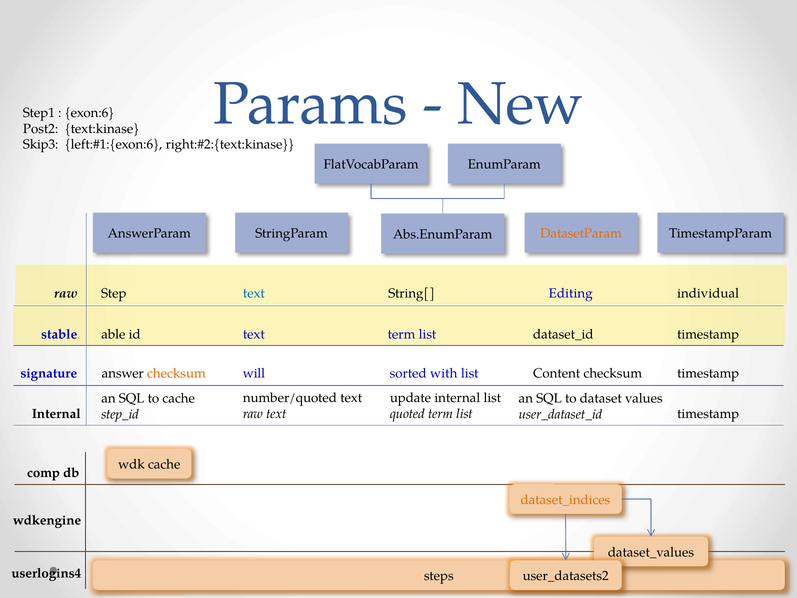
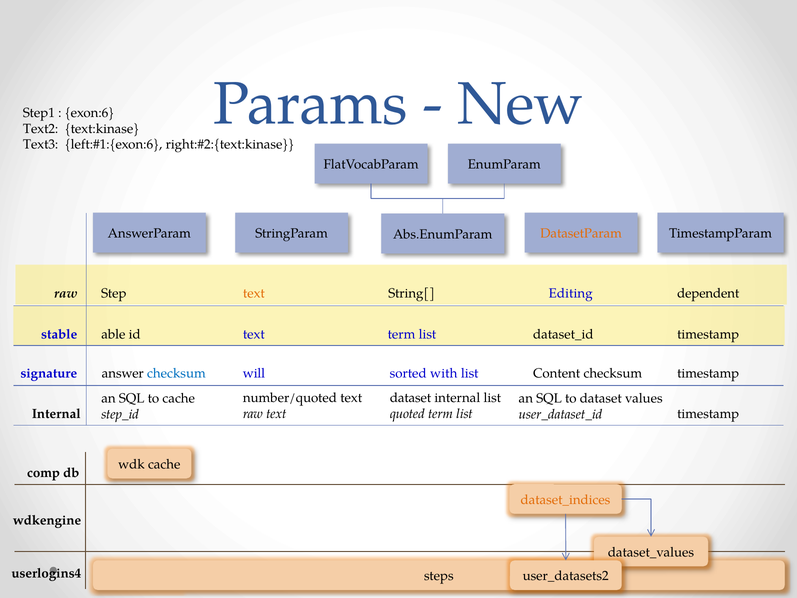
Post2: Post2 -> Text2 (41, 129)
Skip3: Skip3 -> Text3 (41, 145)
text colour: blue -> orange (254, 293)
individual: individual -> dependent (708, 293)
checksum colour: orange -> blue (176, 373)
update: update -> dataset (411, 398)
